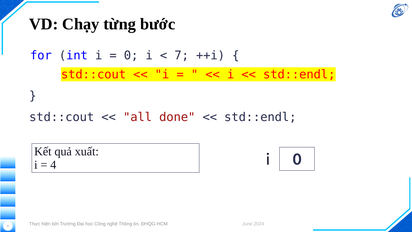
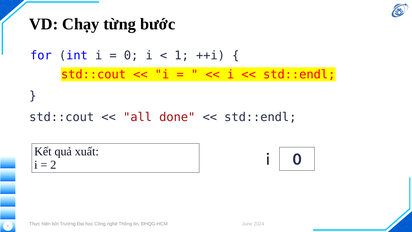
7: 7 -> 1 (182, 56)
4: 4 -> 2 (53, 165)
